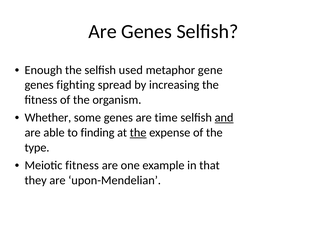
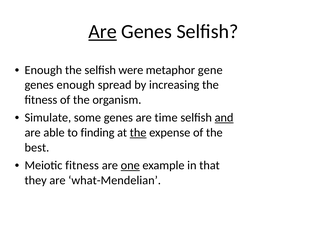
Are underline: none -> present (103, 32)
used: used -> were (131, 70)
genes fighting: fighting -> enough (76, 85)
Whether: Whether -> Simulate (48, 118)
type: type -> best (37, 148)
one underline: none -> present (130, 165)
upon-Mendelian: upon-Mendelian -> what-Mendelian (115, 180)
